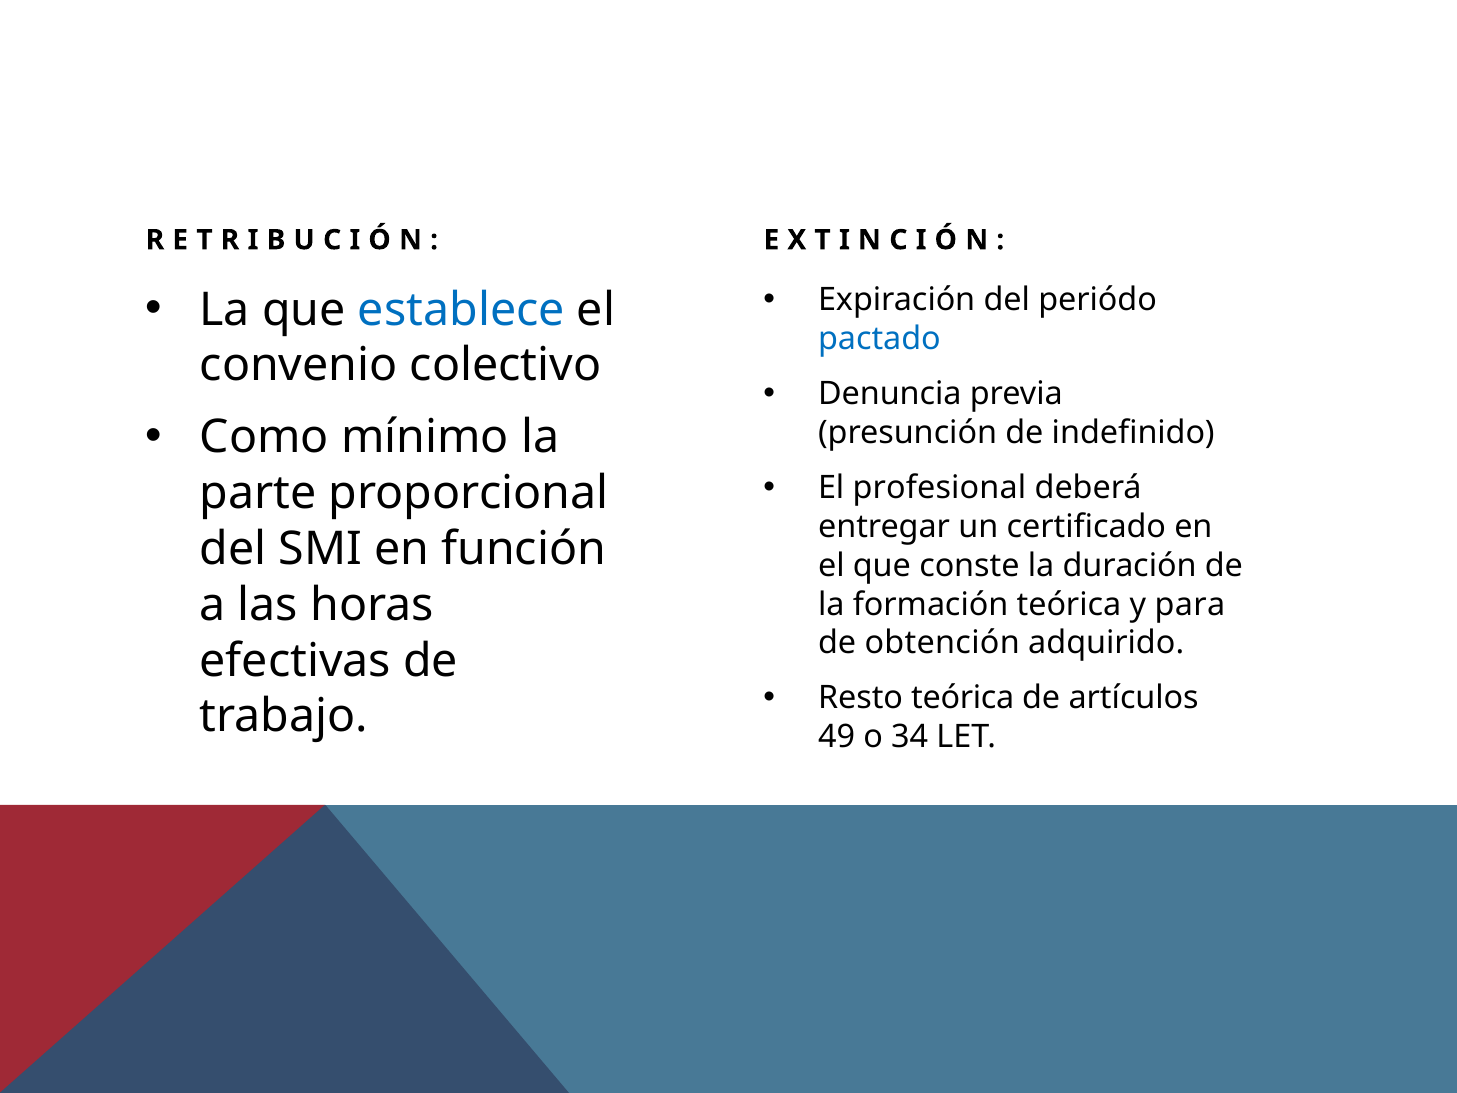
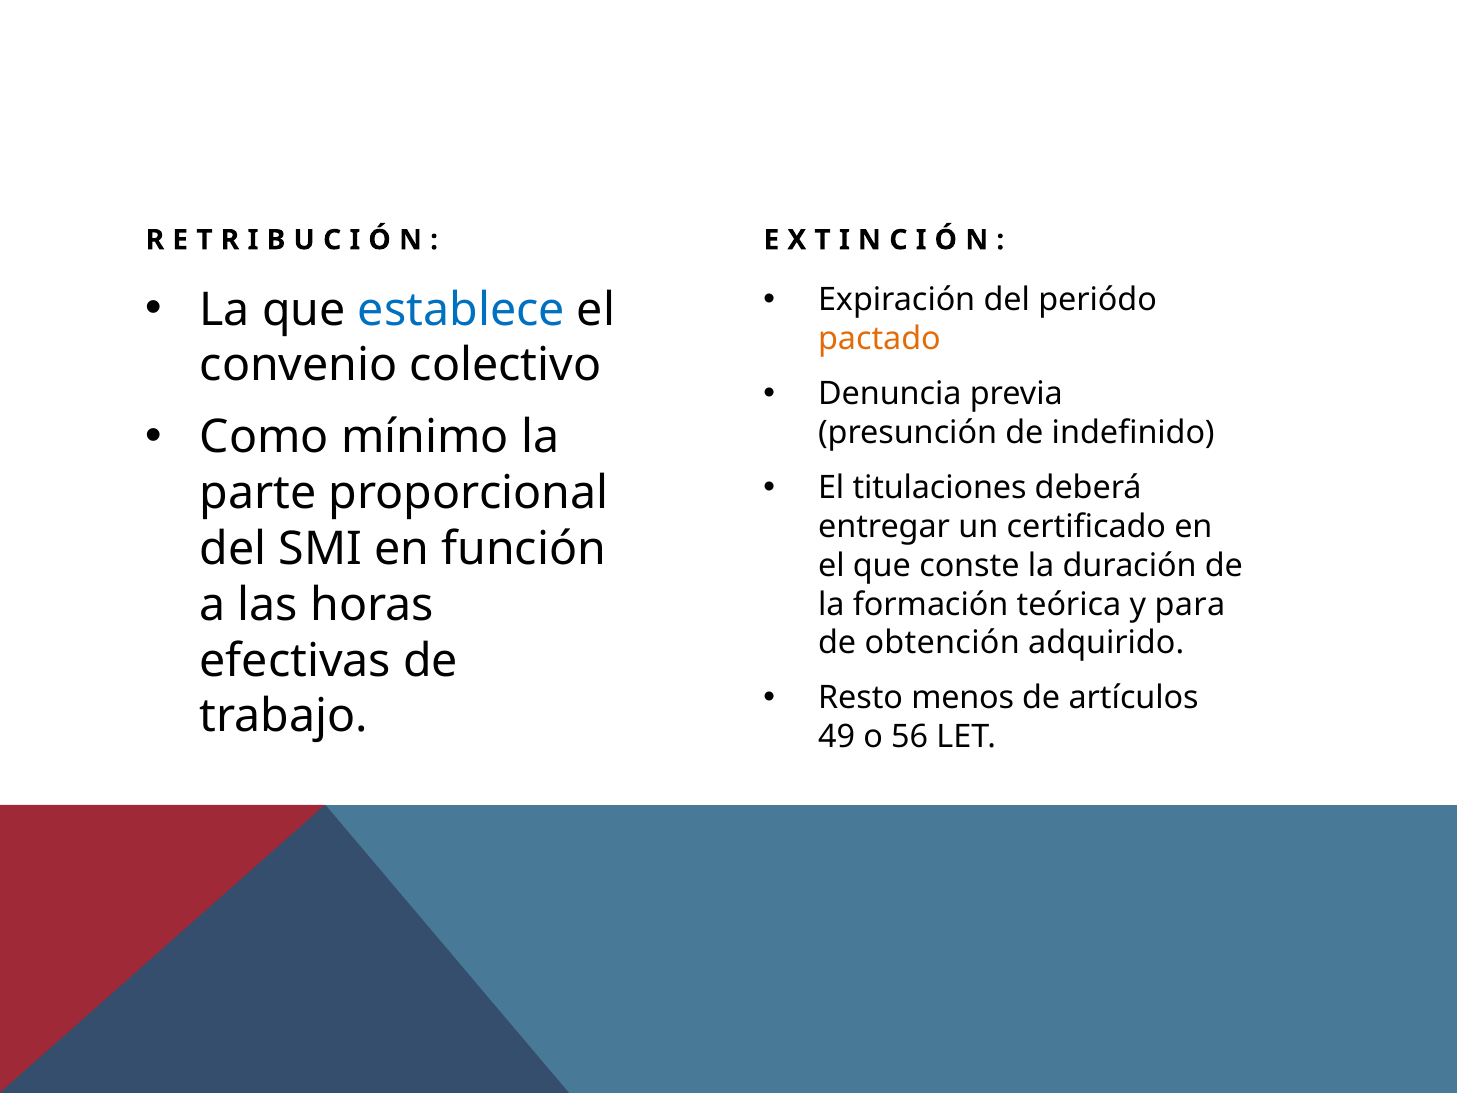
pactado colour: blue -> orange (879, 339)
profesional: profesional -> titulaciones (940, 488)
Resto teórica: teórica -> menos (963, 698)
34: 34 -> 56 (910, 737)
